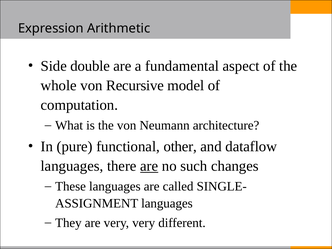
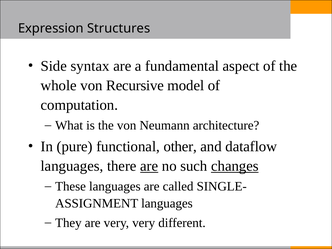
Arithmetic: Arithmetic -> Structures (119, 28)
double: double -> syntax (90, 66)
changes underline: none -> present (235, 166)
